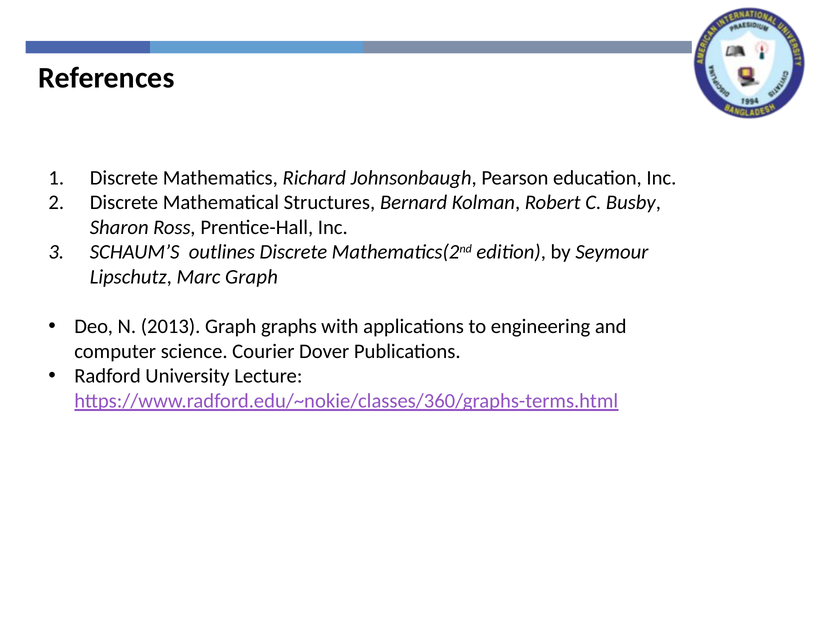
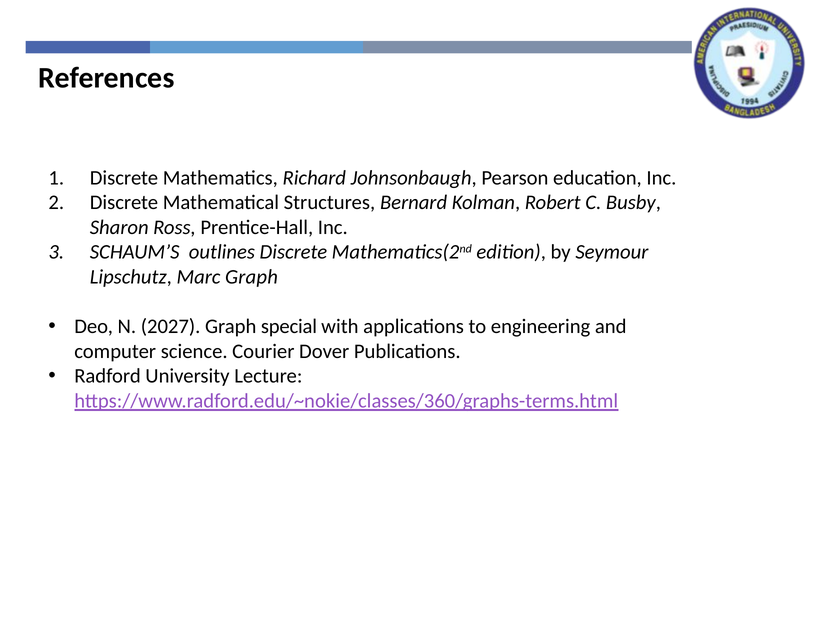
2013: 2013 -> 2027 (171, 327)
graphs: graphs -> special (289, 327)
